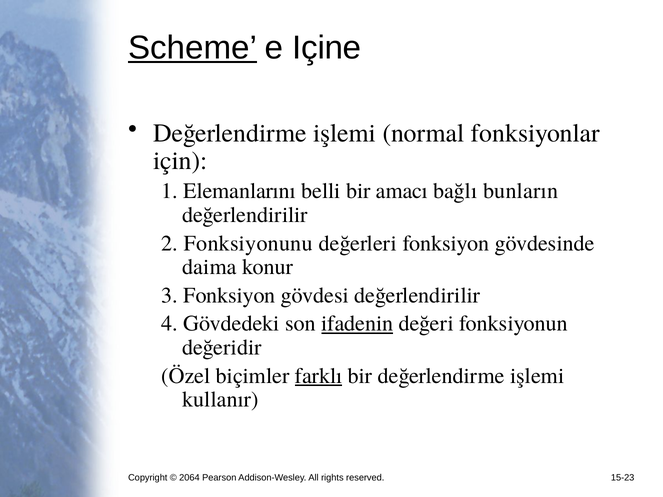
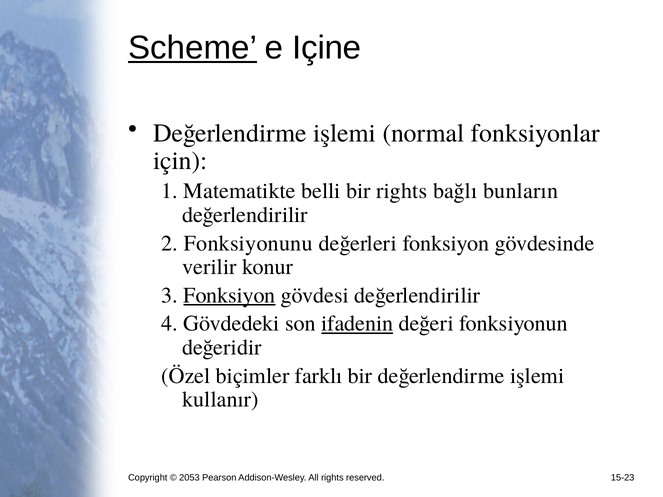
Elemanlarını: Elemanlarını -> Matematikte (240, 191)
bir amacı: amacı -> rights (402, 191)
daima: daima -> verilir (209, 267)
Fonksiyon underline: none -> present (229, 296)
farklı underline: present -> none (319, 376)
2064: 2064 -> 2053 (189, 478)
